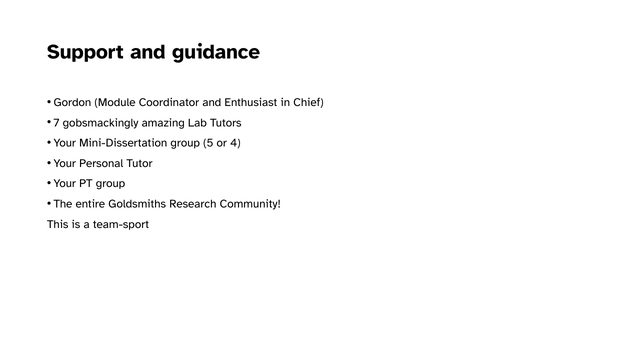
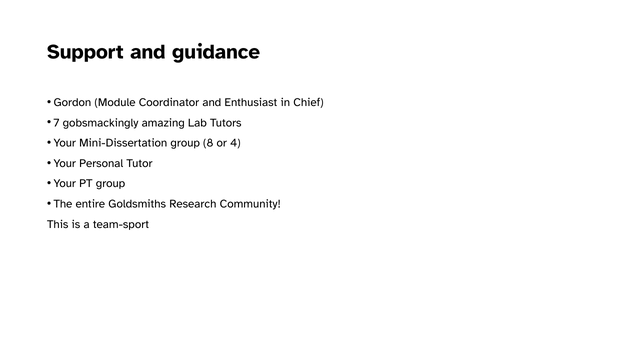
5: 5 -> 8 (208, 143)
